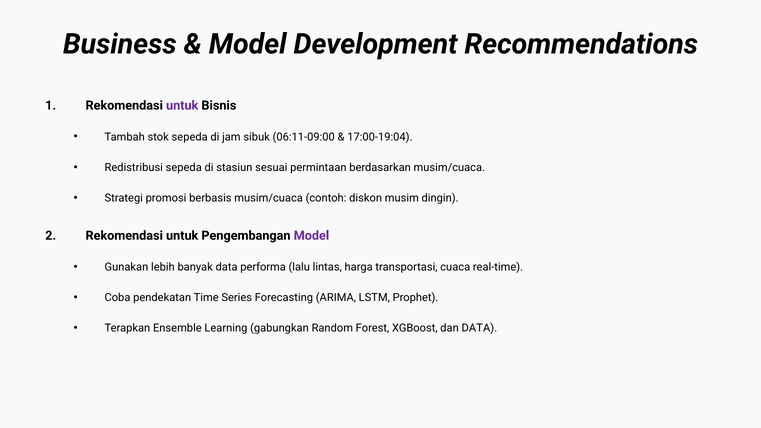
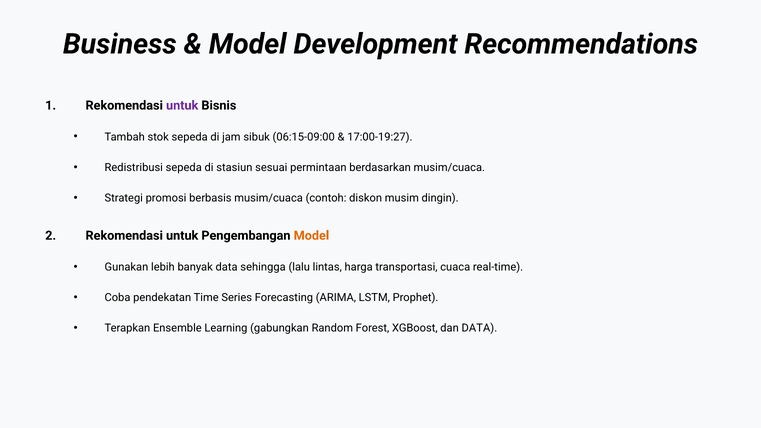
06:11-09:00: 06:11-09:00 -> 06:15-09:00 (304, 137)
17:00-19:04: 17:00-19:04 -> 17:00-19:27 (380, 137)
Model colour: purple -> orange (311, 236)
performa: performa -> sehingga (263, 267)
